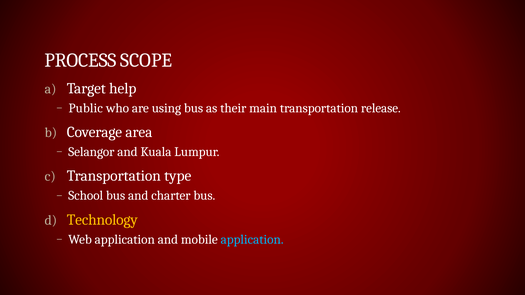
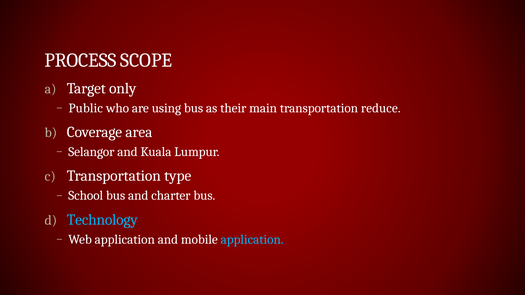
help: help -> only (123, 88)
release: release -> reduce (381, 108)
Technology colour: yellow -> light blue (102, 220)
